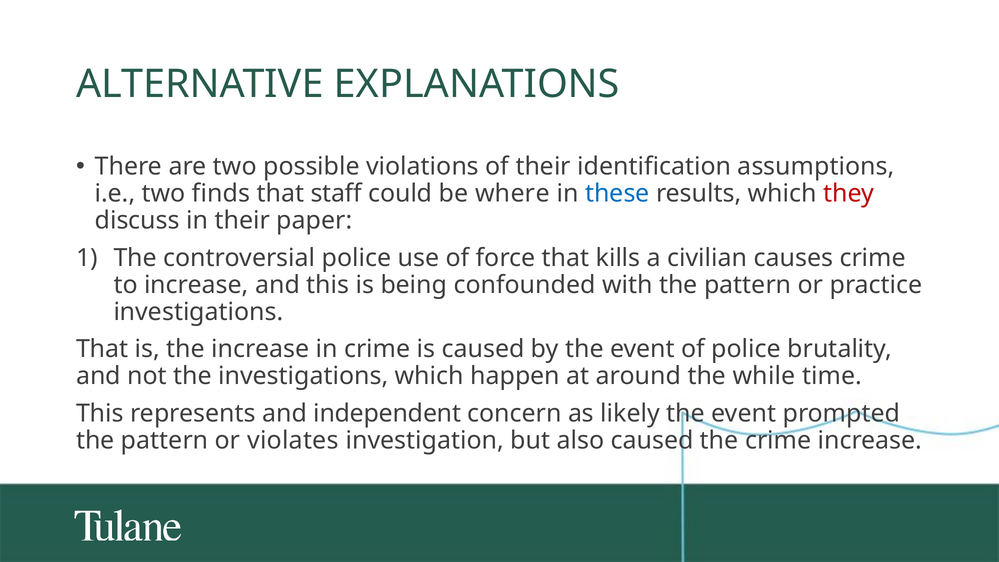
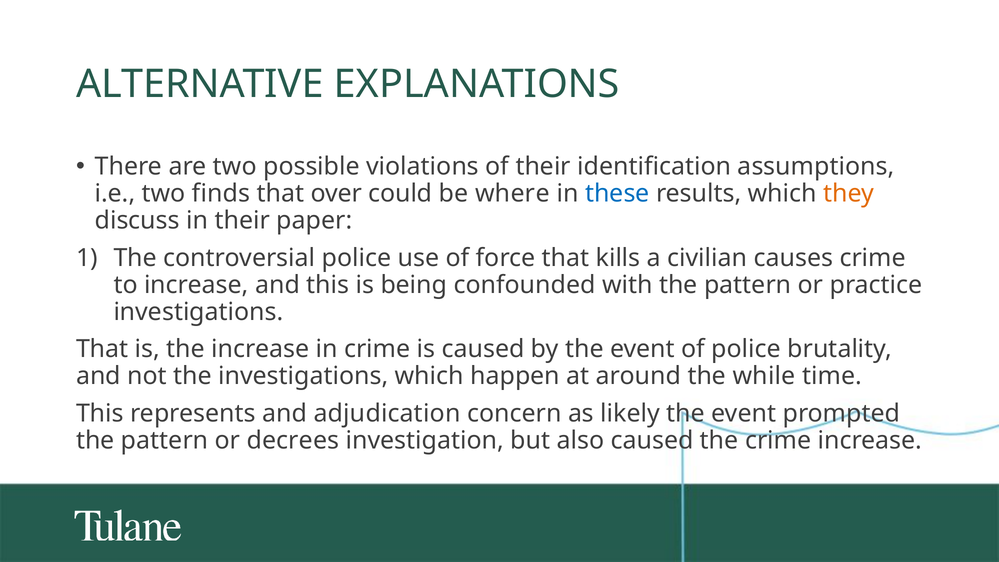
staff: staff -> over (336, 194)
they colour: red -> orange (849, 194)
independent: independent -> adjudication (387, 414)
violates: violates -> decrees (293, 441)
